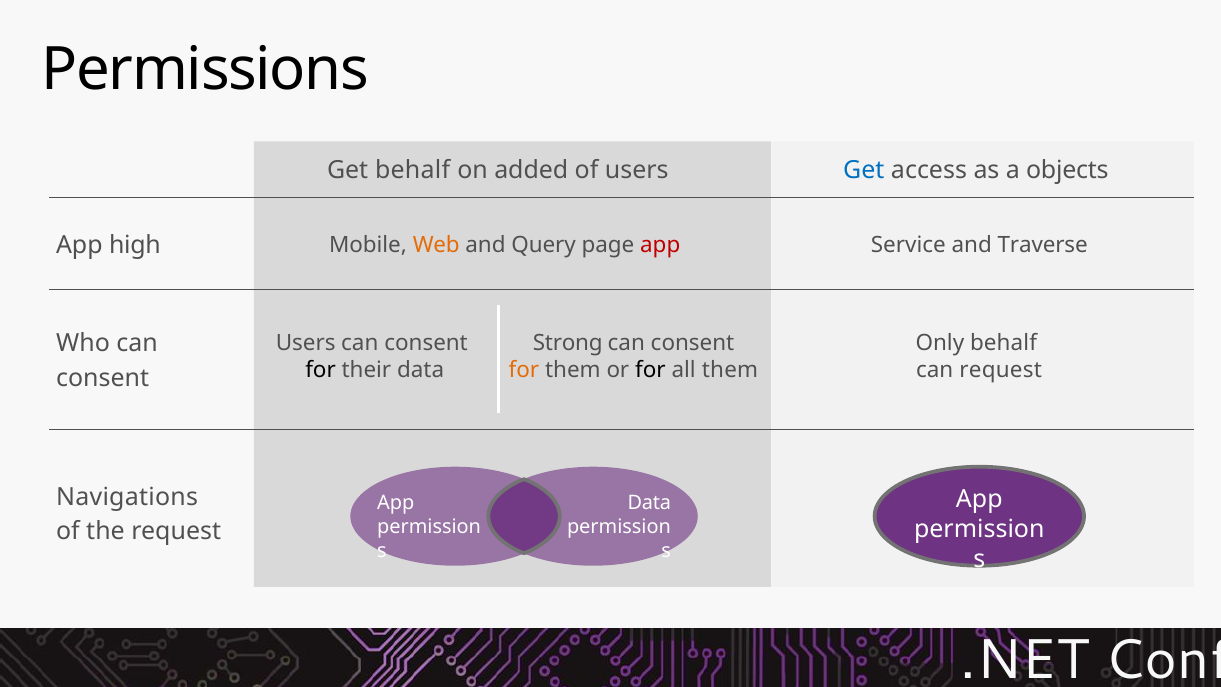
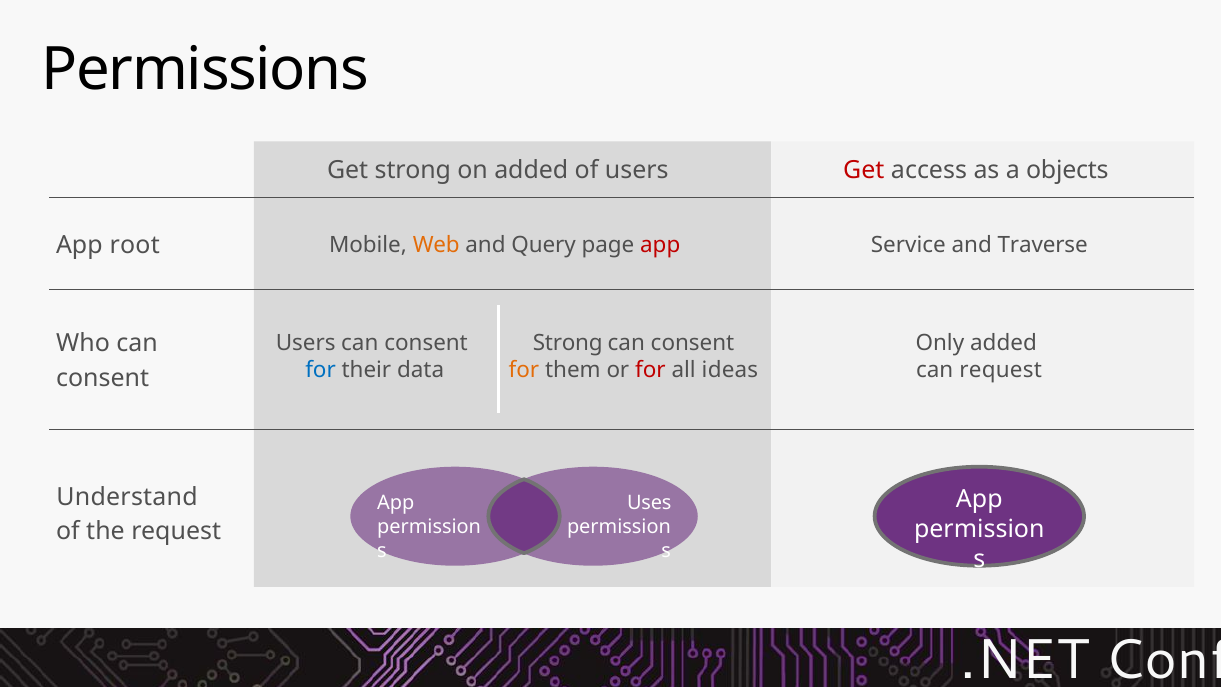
Get behalf: behalf -> strong (413, 170)
Get colour: blue -> red (864, 170)
high: high -> root (135, 245)
Only behalf: behalf -> added (1004, 343)
for colour: black -> blue (321, 369)
for colour: black -> red (650, 369)
all them: them -> ideas (730, 369)
Navigations: Navigations -> Understand (127, 497)
Data: Data -> Uses (649, 503)
